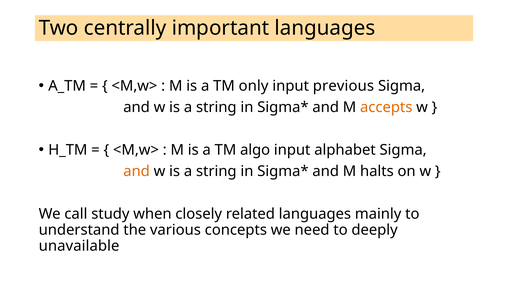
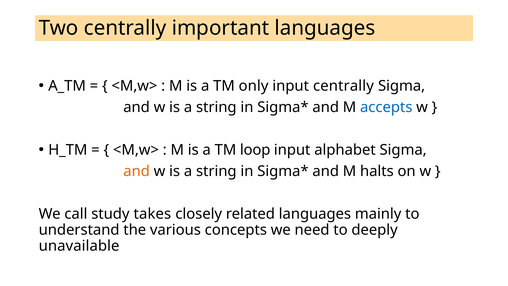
input previous: previous -> centrally (343, 86)
accepts colour: orange -> blue (386, 107)
algo: algo -> loop (255, 150)
when: when -> takes (152, 214)
